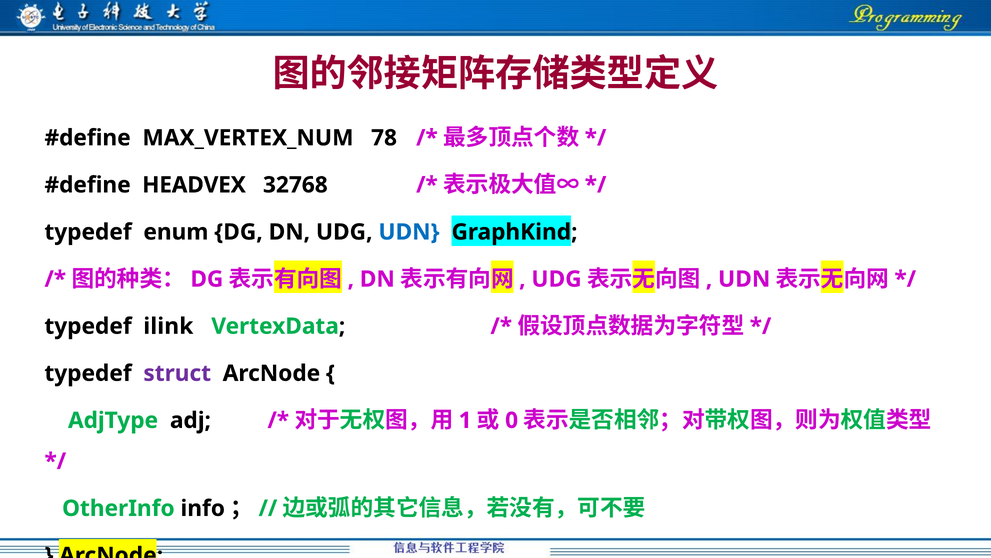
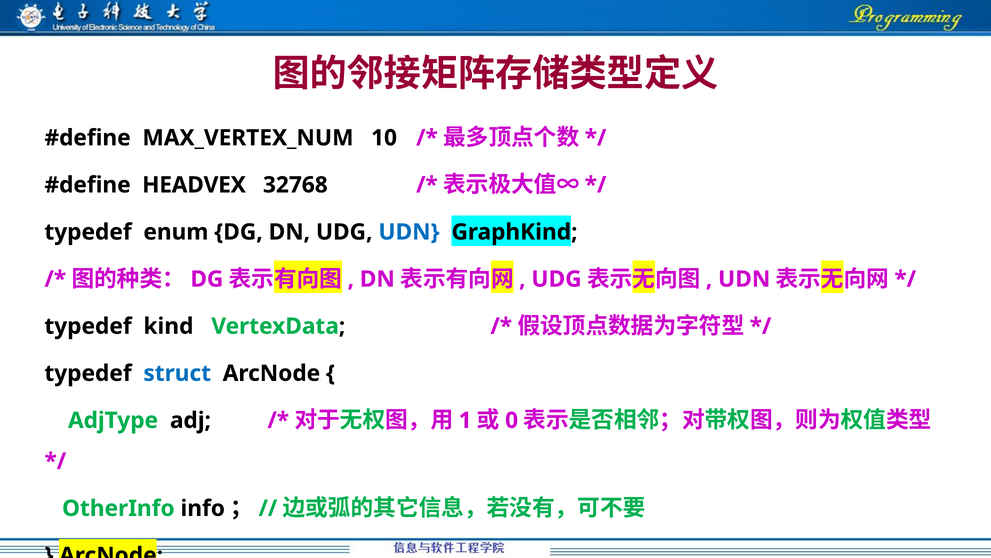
78: 78 -> 10 (384, 138)
ilink: ilink -> kind (168, 326)
struct colour: purple -> blue (177, 373)
